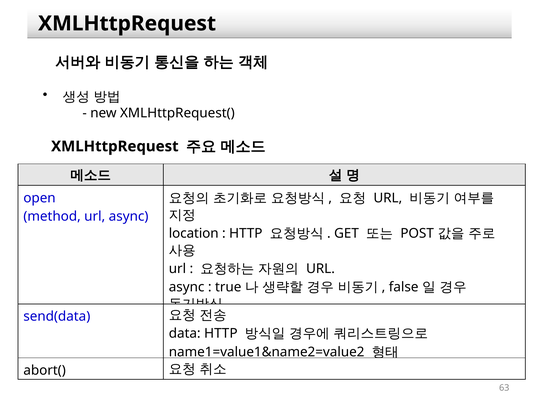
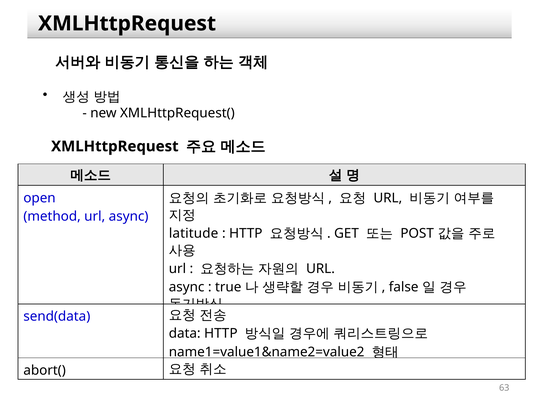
location: location -> latitude (194, 234)
